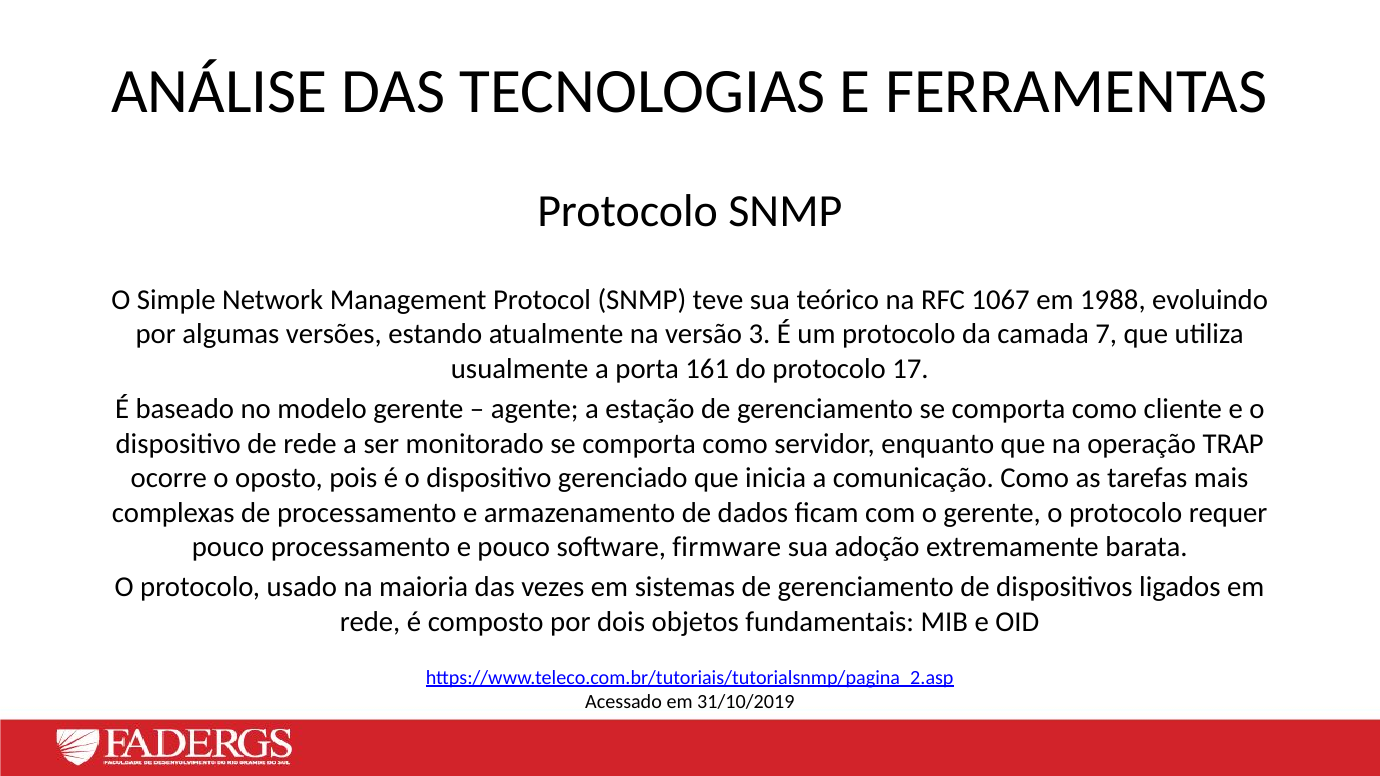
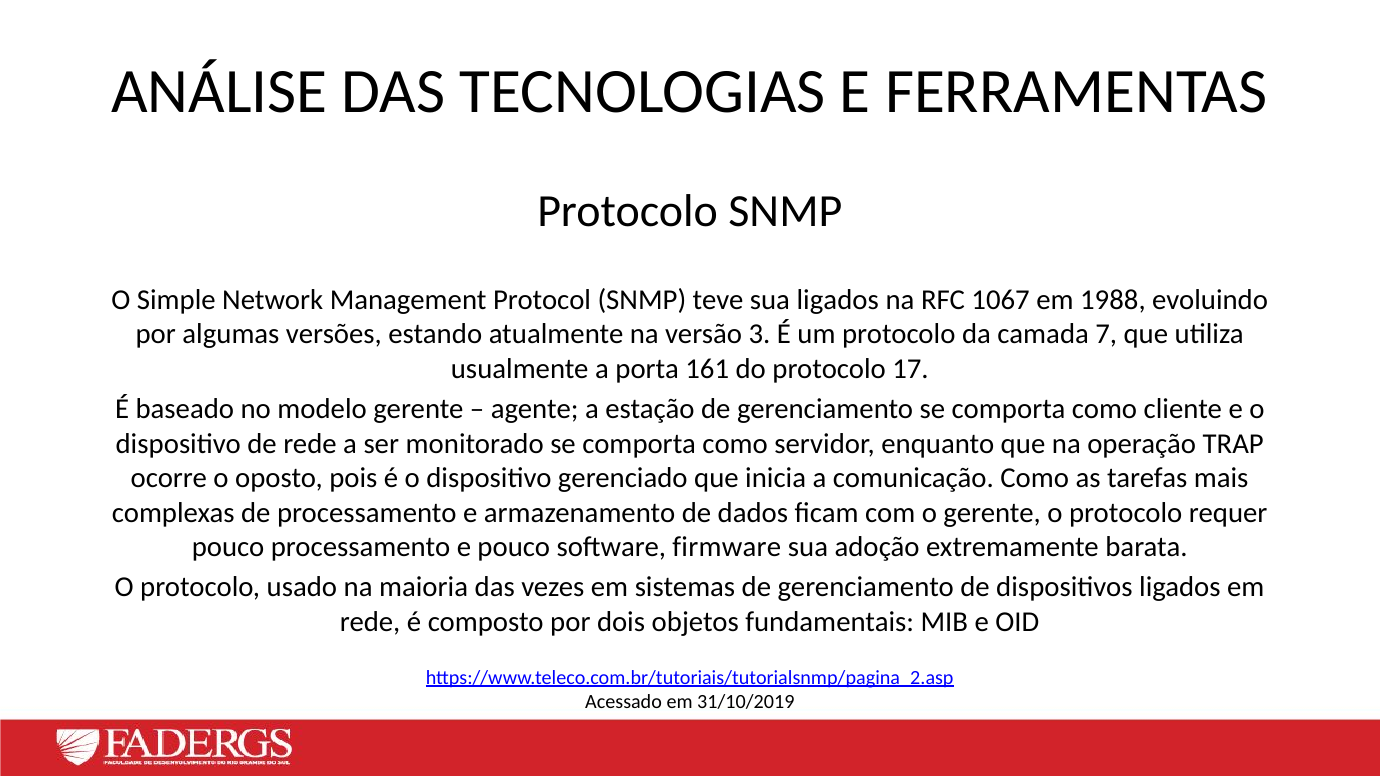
sua teórico: teórico -> ligados (838, 300)
